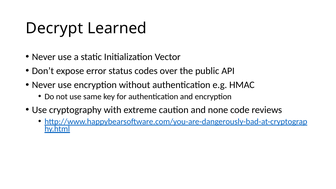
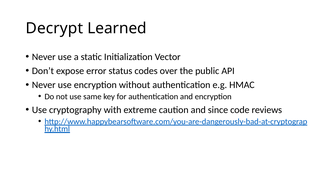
none: none -> since (218, 110)
